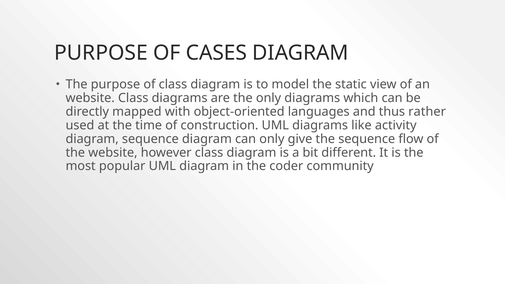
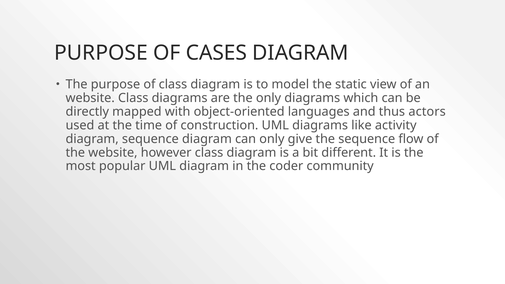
rather: rather -> actors (427, 112)
